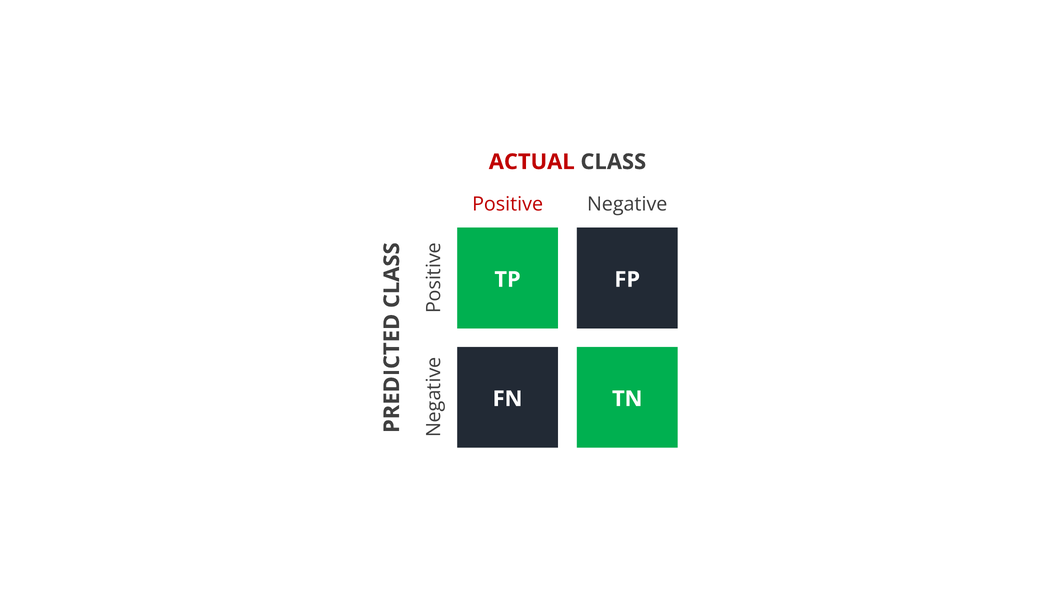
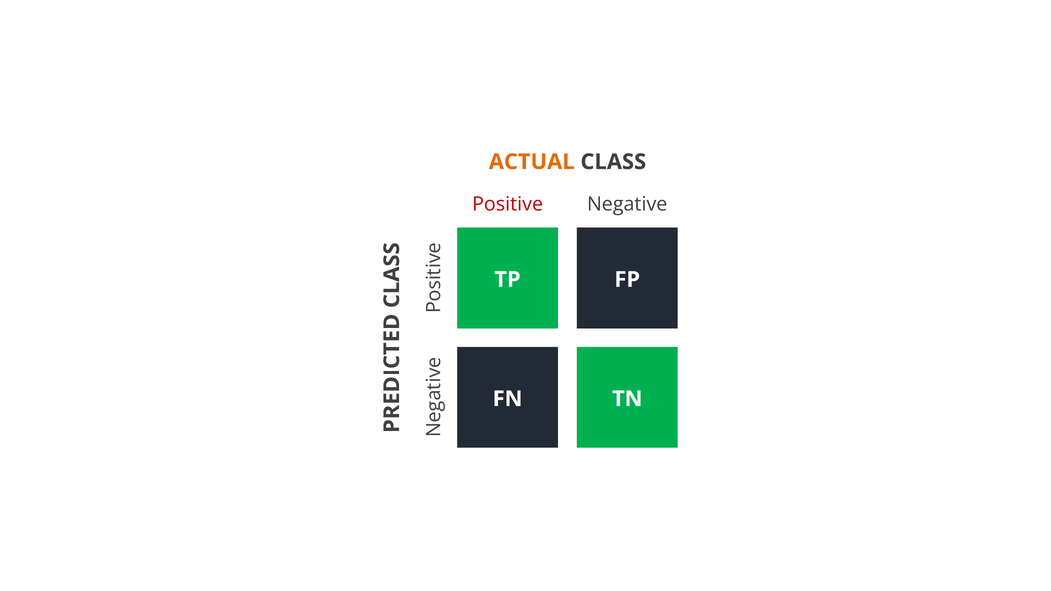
ACTUAL colour: red -> orange (532, 162)
